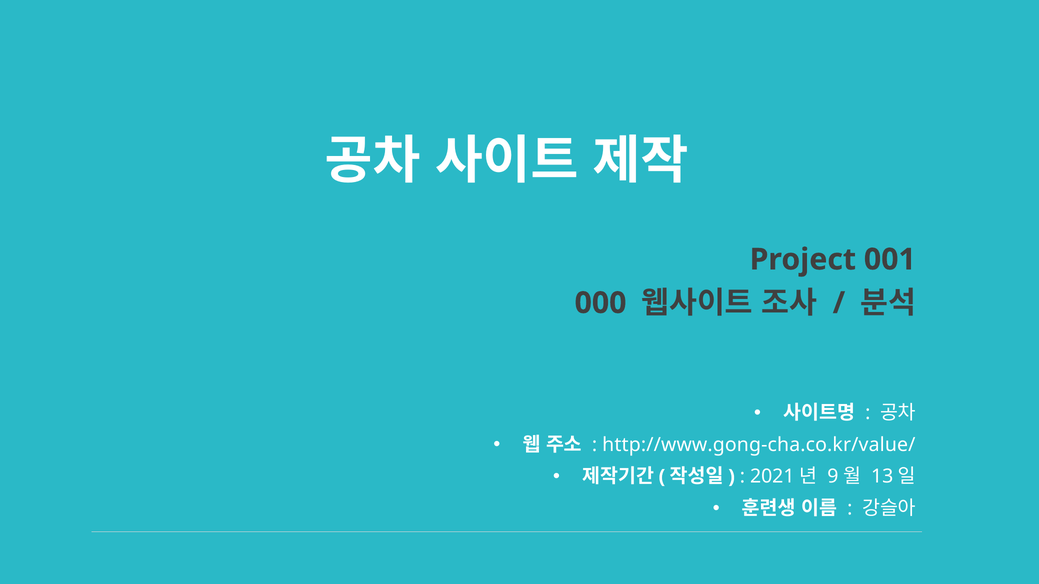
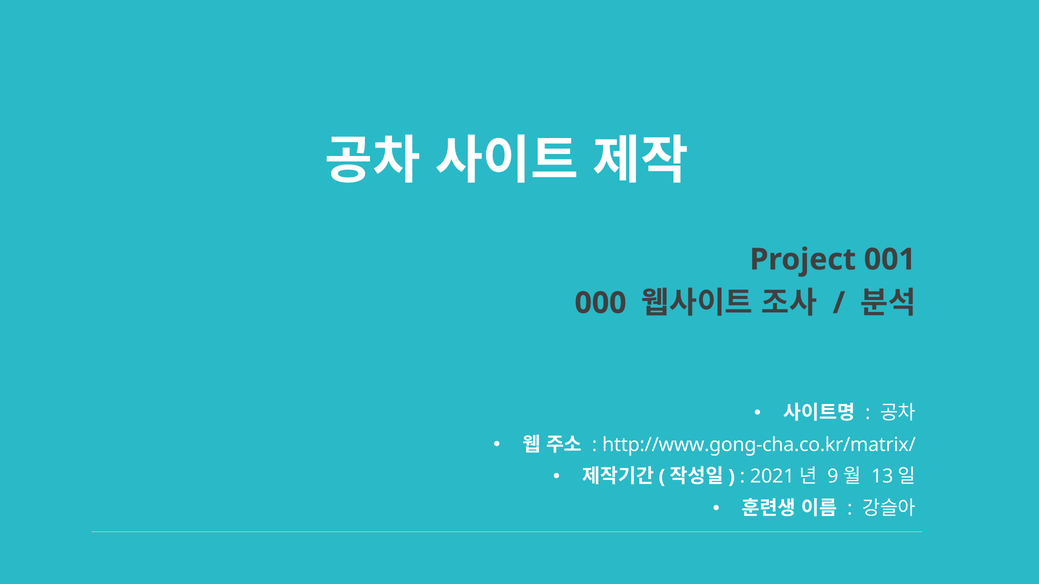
http://www.gong-cha.co.kr/value/: http://www.gong-cha.co.kr/value/ -> http://www.gong-cha.co.kr/matrix/ (759, 445)
